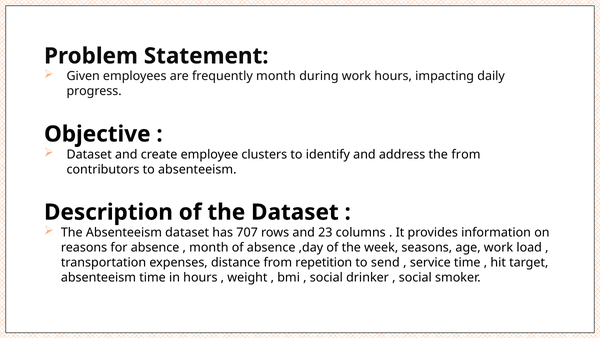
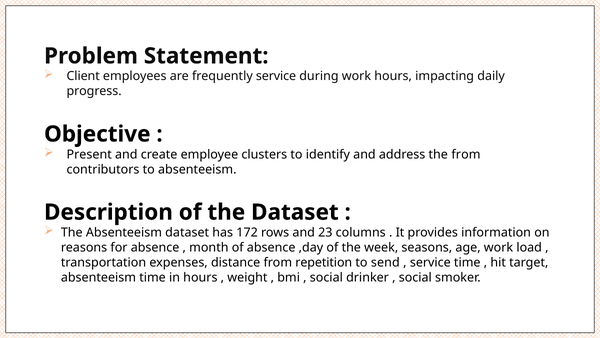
Given: Given -> Client (83, 76)
frequently month: month -> service (276, 76)
Dataset: Dataset -> Present (89, 154)
707: 707 -> 172 (247, 232)
